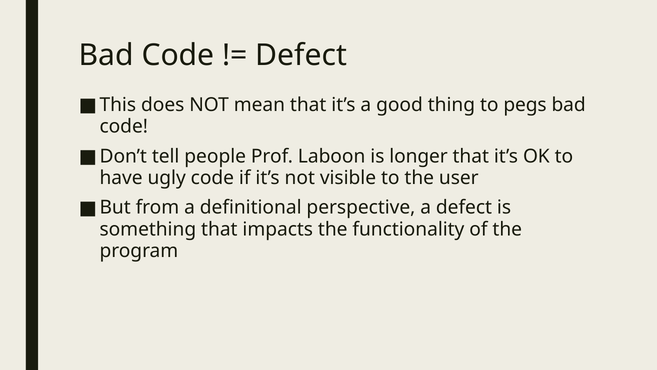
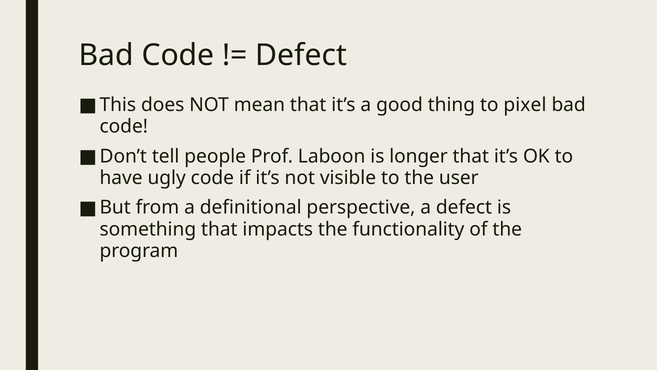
pegs: pegs -> pixel (525, 105)
